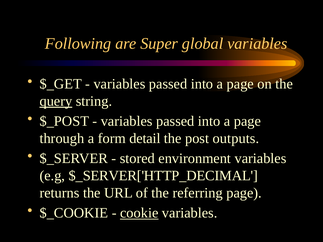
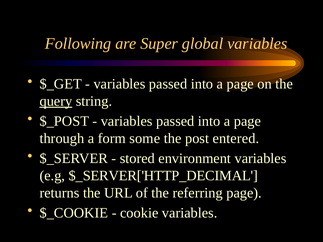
detail: detail -> some (145, 138)
outputs: outputs -> entered (236, 138)
cookie underline: present -> none (139, 213)
